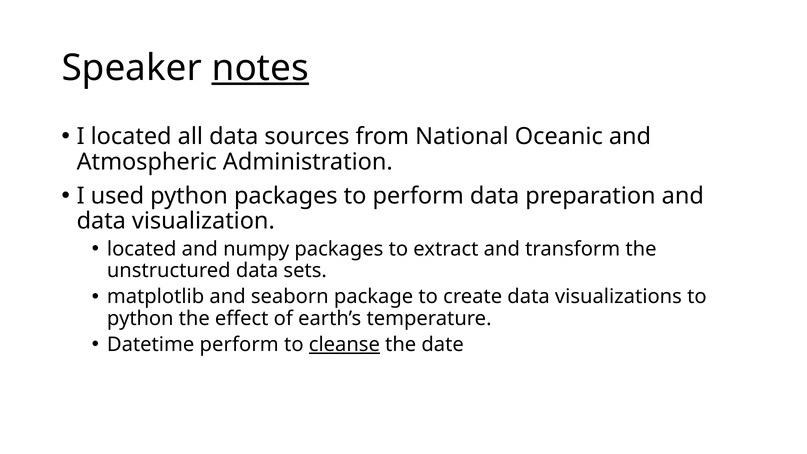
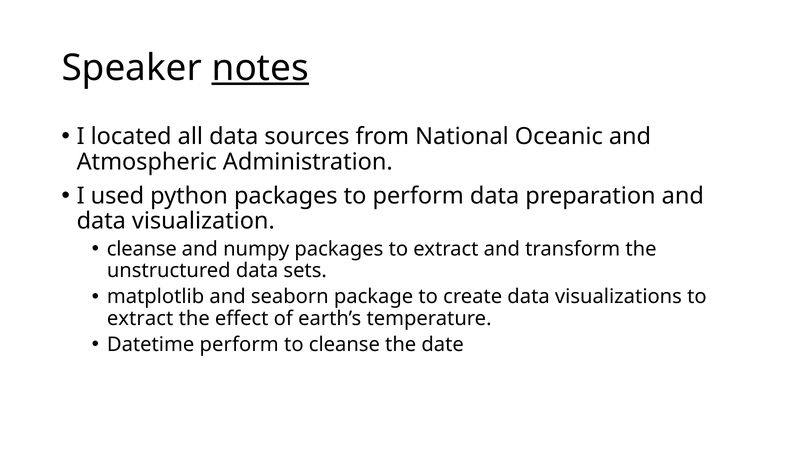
located: located -> cleanse (142, 249)
python: python -> extract (140, 318)
cleanse underline: present -> none (344, 344)
